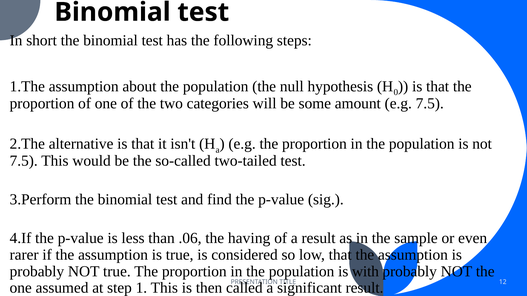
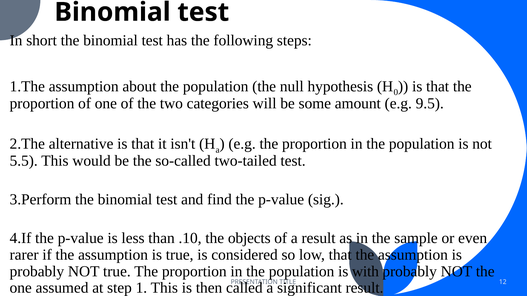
e.g 7.5: 7.5 -> 9.5 (430, 103)
7.5: 7.5 -> 5.5 (24, 161)
.06: .06 -> .10 (190, 238)
having: having -> objects (249, 238)
